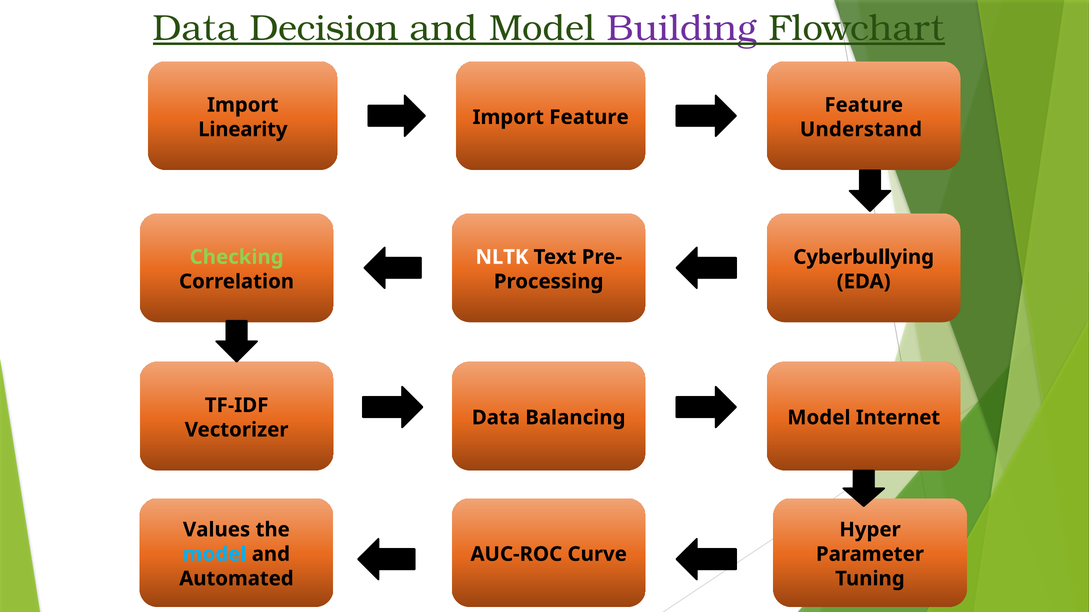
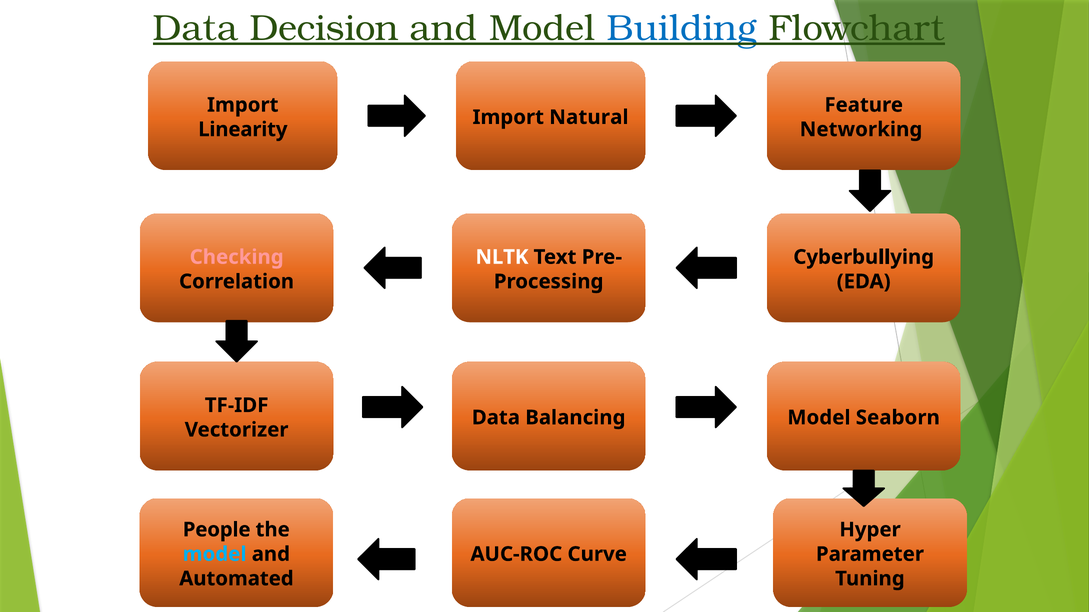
Building colour: purple -> blue (682, 28)
Import Feature: Feature -> Natural (589, 117)
Understand: Understand -> Networking (861, 130)
Checking colour: light green -> pink (237, 257)
Internet: Internet -> Seaborn (898, 418)
Values: Values -> People (217, 530)
